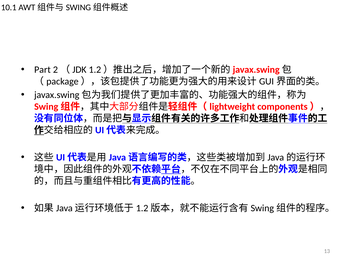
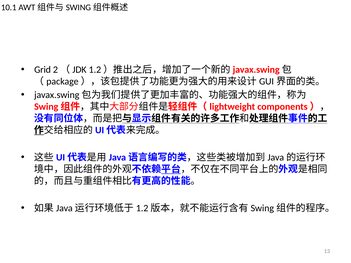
Part: Part -> Grid (43, 70)
